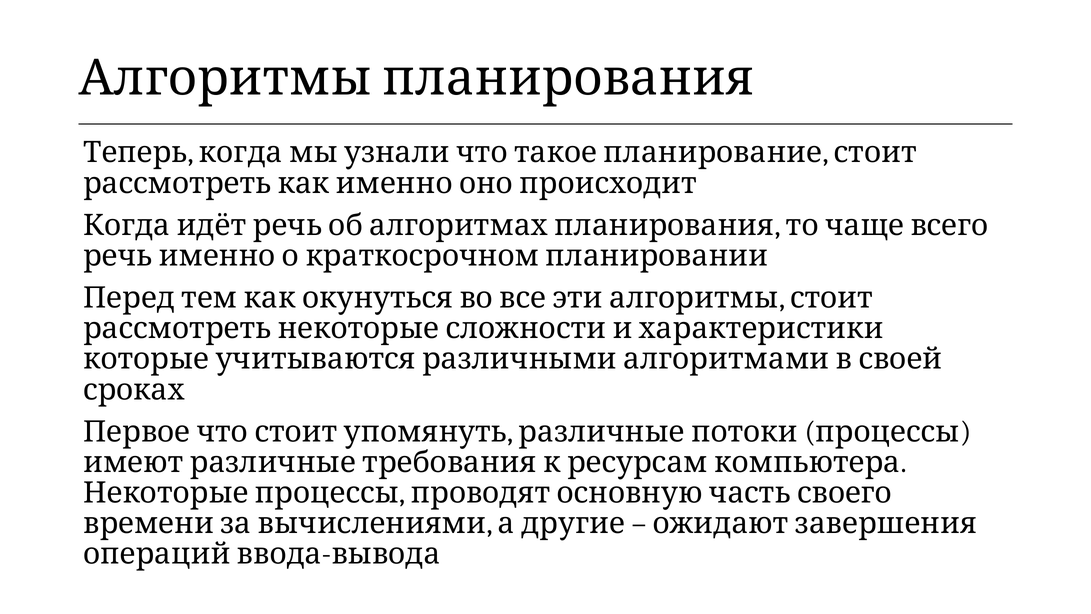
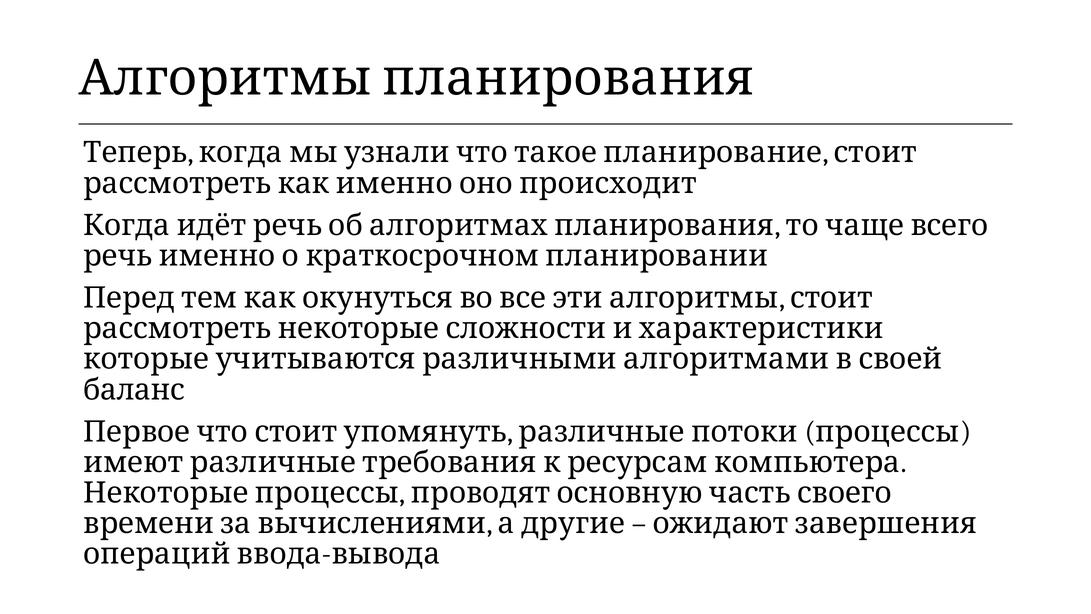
сроках: сроках -> баланс (134, 390)
